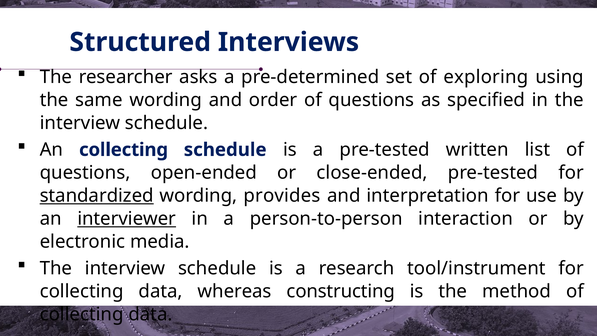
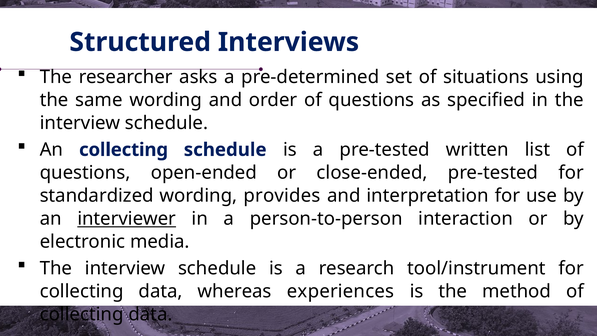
exploring: exploring -> situations (486, 77)
standardized underline: present -> none (97, 196)
constructing: constructing -> experiences (341, 291)
